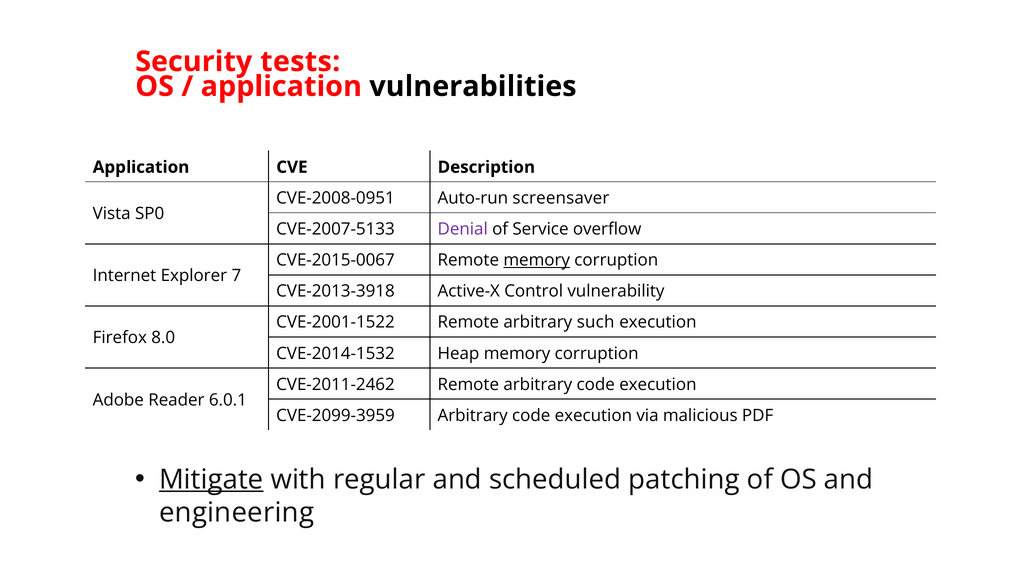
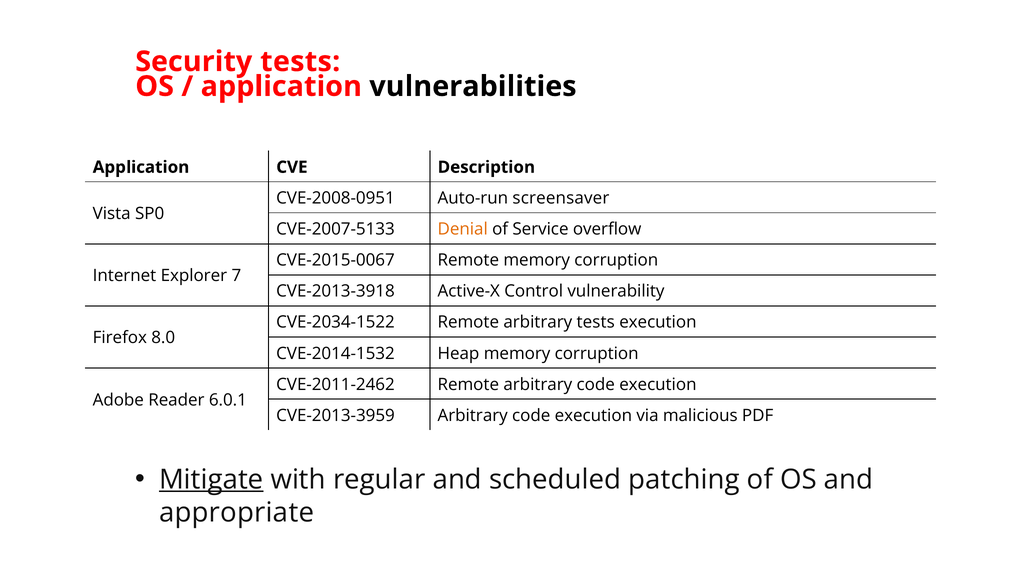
Denial colour: purple -> orange (463, 229)
memory underline: present -> none (537, 260)
CVE-2001-1522: CVE-2001-1522 -> CVE-2034-1522 (336, 323)
arbitrary such: such -> tests (596, 323)
CVE-2099-3959: CVE-2099-3959 -> CVE-2013-3959 (336, 416)
engineering: engineering -> appropriate (237, 513)
